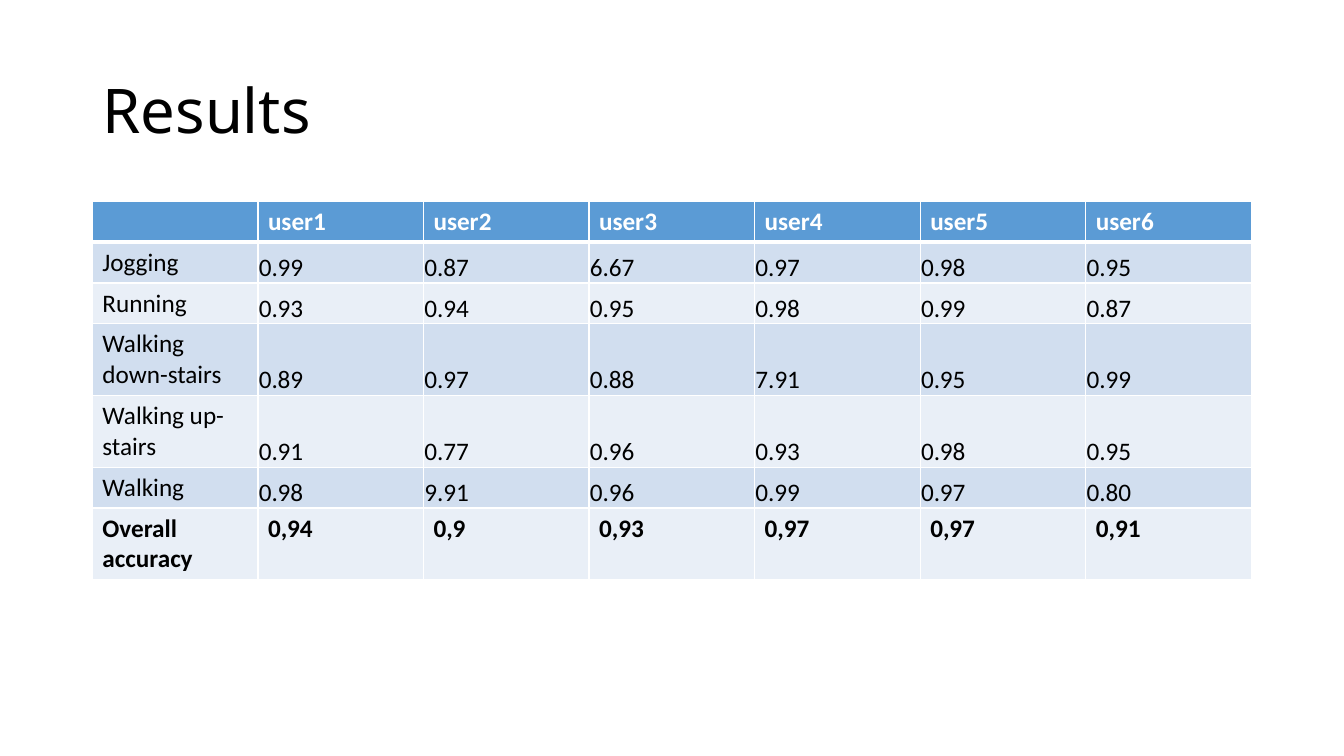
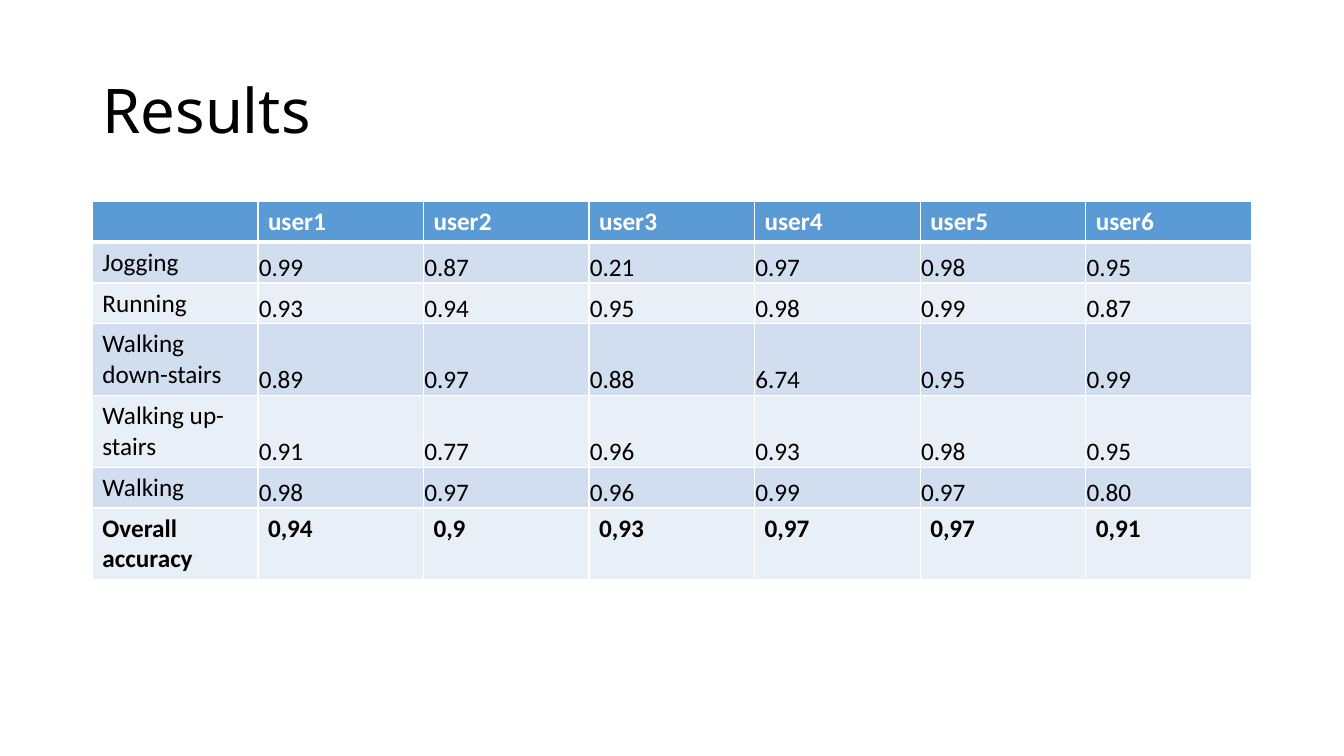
6.67: 6.67 -> 0.21 (612, 268)
7.91: 7.91 -> 6.74 (778, 380)
0.98 9.91: 9.91 -> 0.97 (447, 493)
